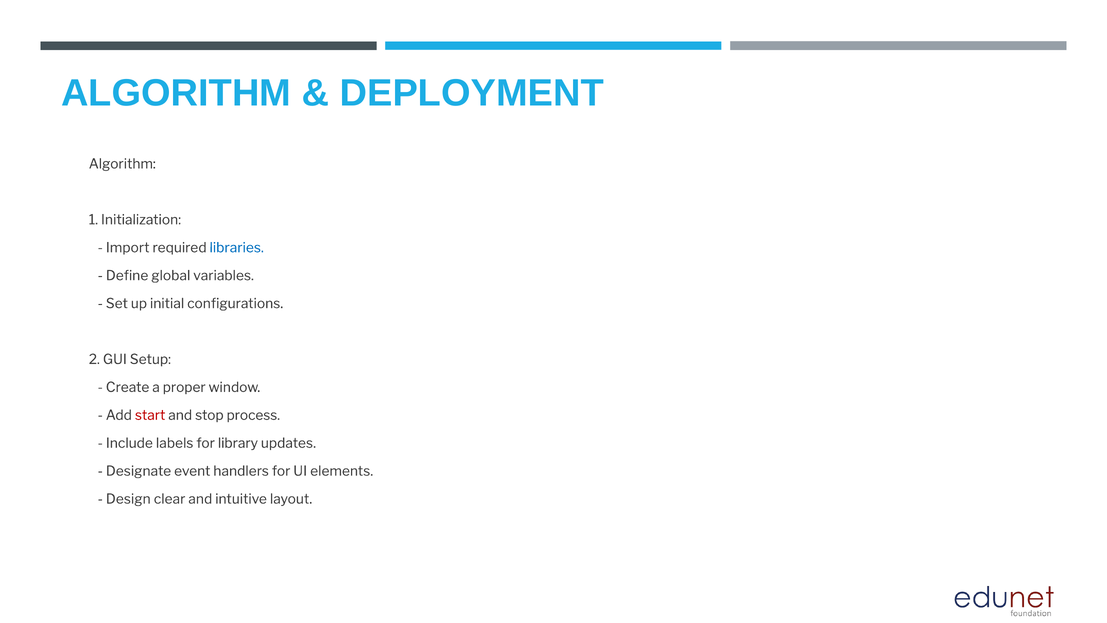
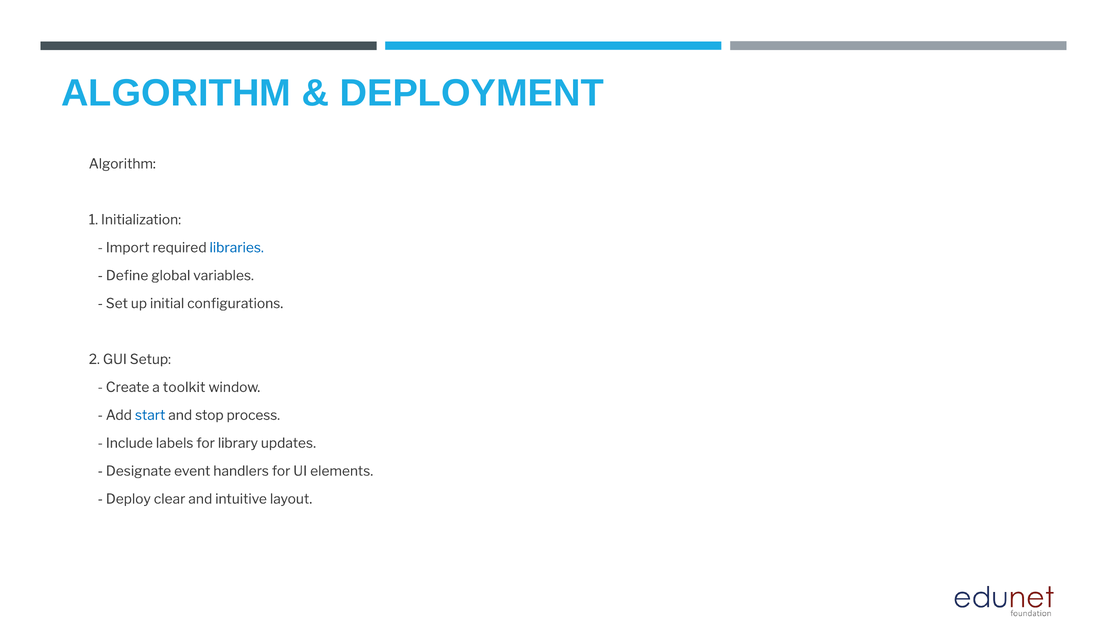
proper: proper -> toolkit (184, 387)
start colour: red -> blue (150, 415)
Design: Design -> Deploy (128, 499)
